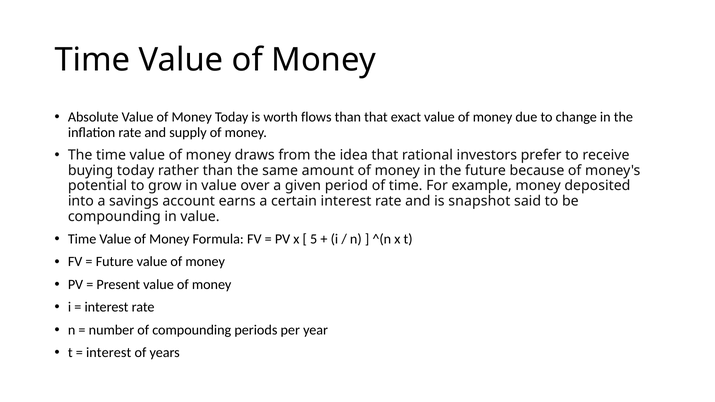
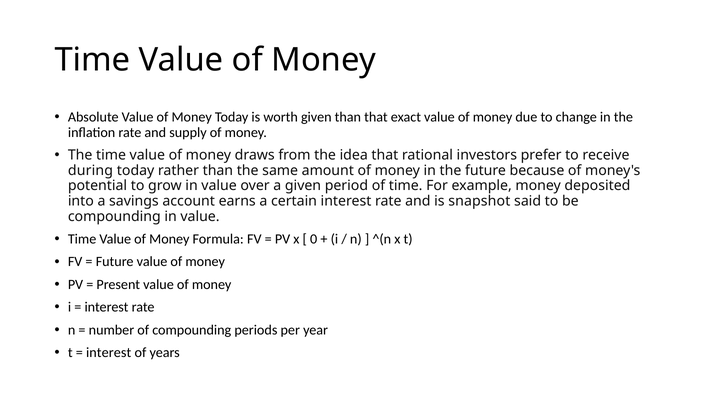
worth flows: flows -> given (316, 117)
buying: buying -> during (90, 171)
5: 5 -> 0 (314, 239)
